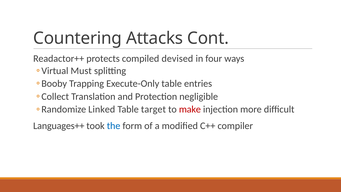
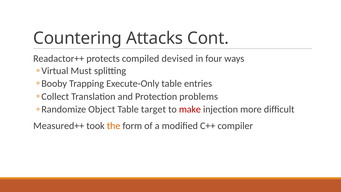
negligible: negligible -> problems (199, 96)
Linked: Linked -> Object (102, 109)
Languages++: Languages++ -> Measured++ (59, 126)
the colour: blue -> orange (114, 126)
